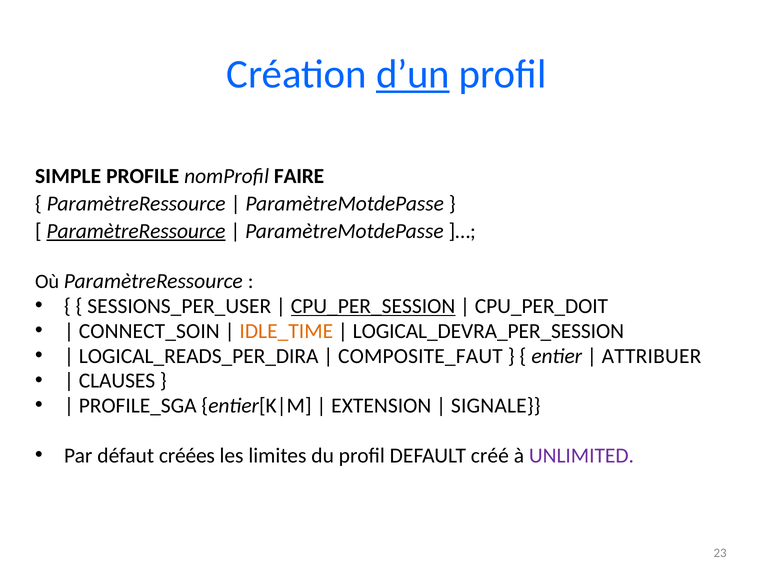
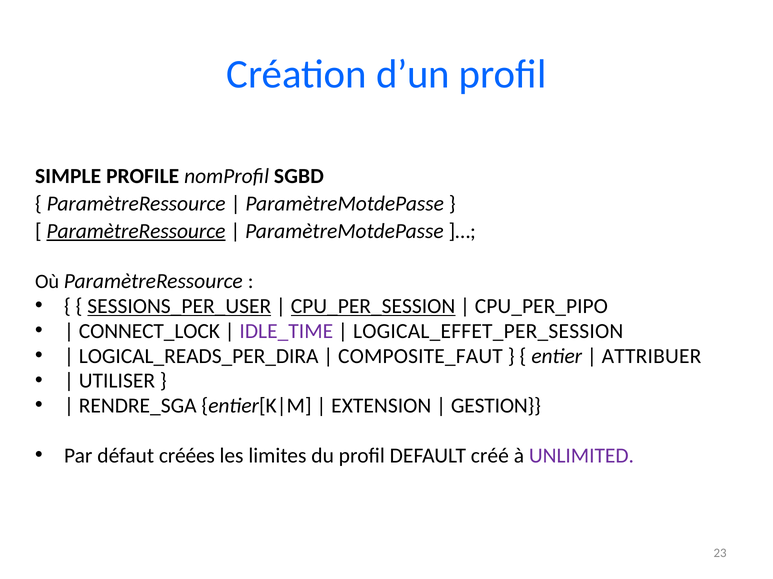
d’un underline: present -> none (413, 74)
FAIRE: FAIRE -> SGBD (299, 176)
SESSIONS_PER_USER underline: none -> present (179, 307)
CPU_PER_DOIT: CPU_PER_DOIT -> CPU_PER_PIPO (541, 307)
CONNECT_SOIN: CONNECT_SOIN -> CONNECT_LOCK (149, 332)
IDLE_TIME colour: orange -> purple (286, 332)
LOGICAL_DEVRA_PER_SESSION: LOGICAL_DEVRA_PER_SESSION -> LOGICAL_EFFET_PER_SESSION (488, 332)
CLAUSES: CLAUSES -> UTILISER (117, 381)
PROFILE_SGA: PROFILE_SGA -> RENDRE_SGA (138, 406)
SIGNALE: SIGNALE -> GESTION (496, 406)
